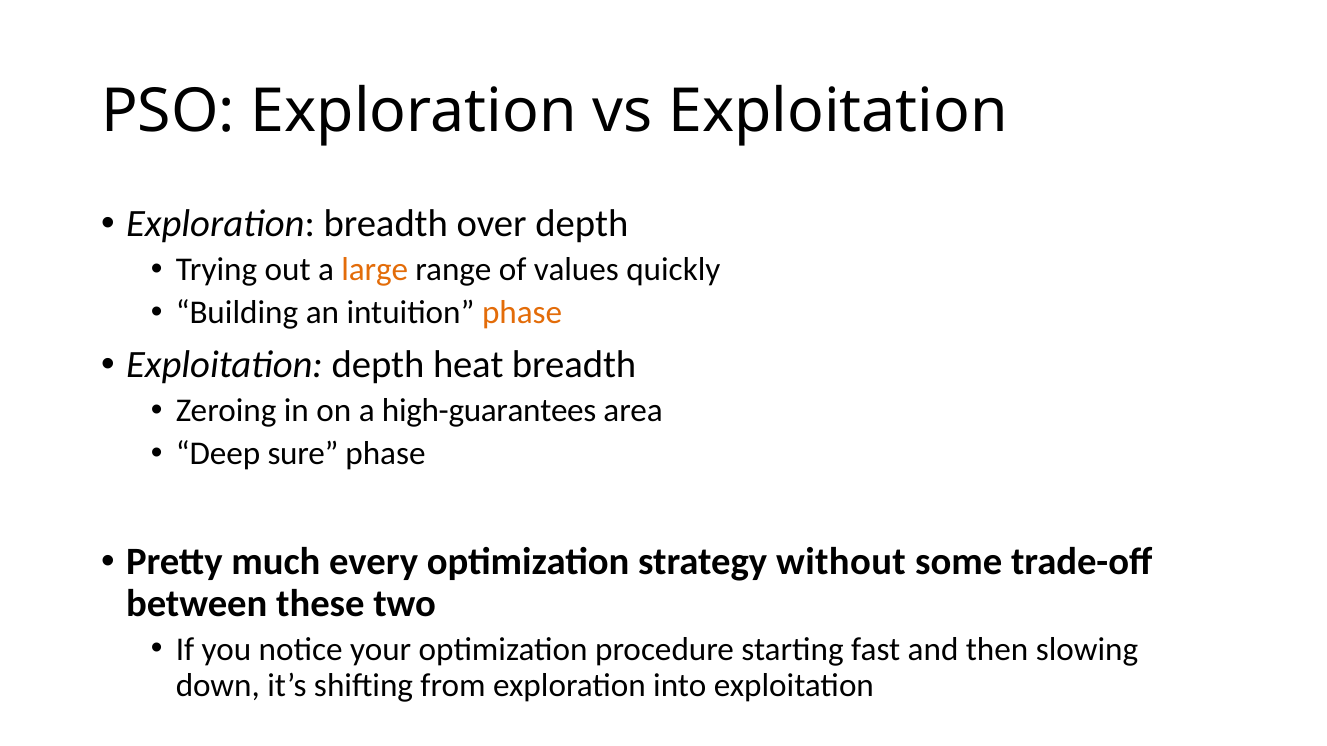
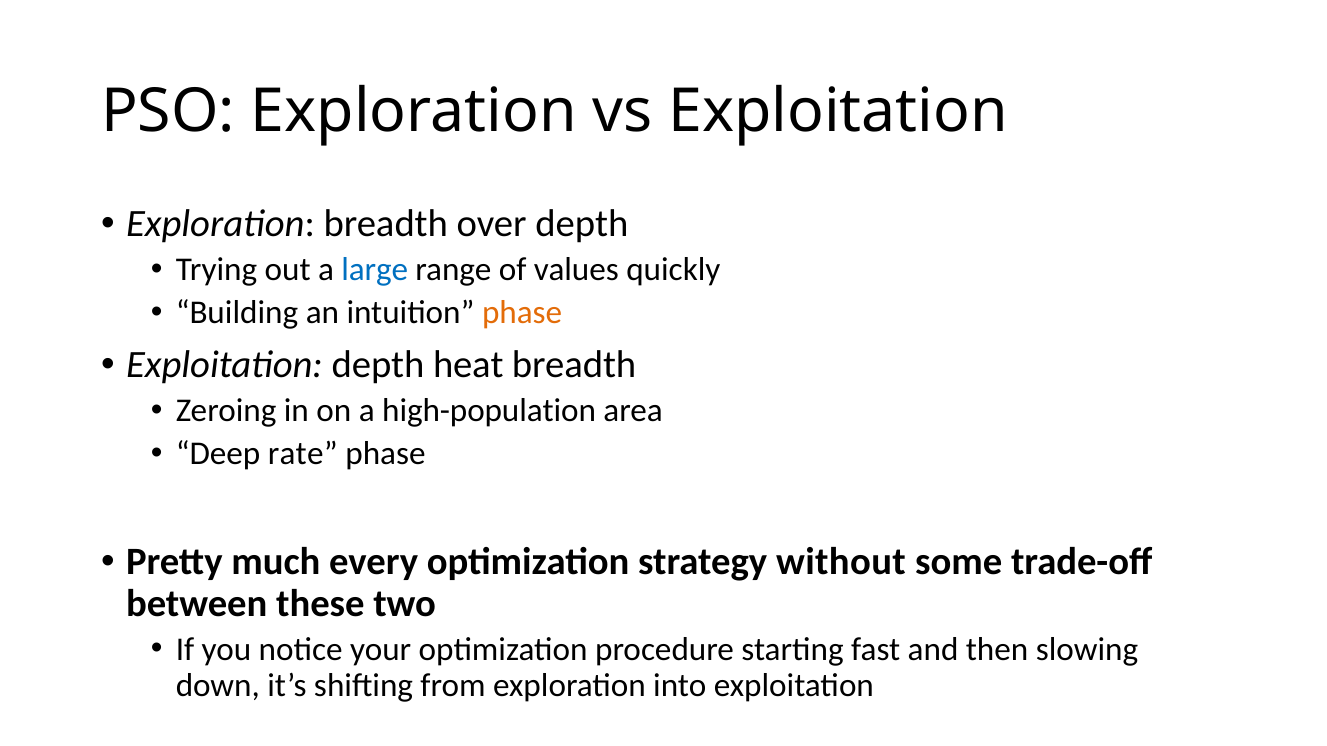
large colour: orange -> blue (375, 270)
high-guarantees: high-guarantees -> high-population (489, 411)
sure: sure -> rate (303, 454)
